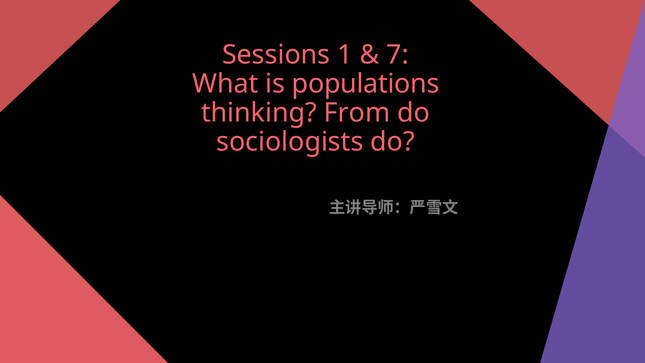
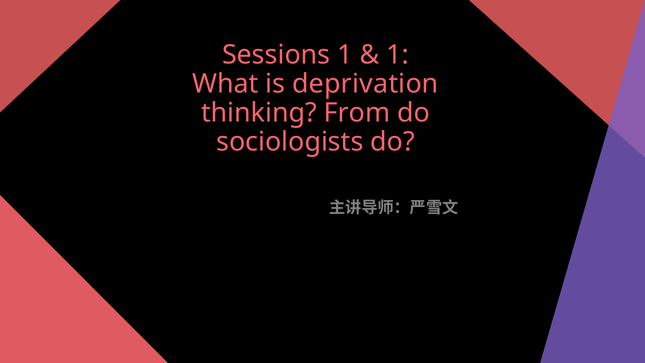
7: 7 -> 1 (397, 55)
populations: populations -> deprivation (365, 84)
